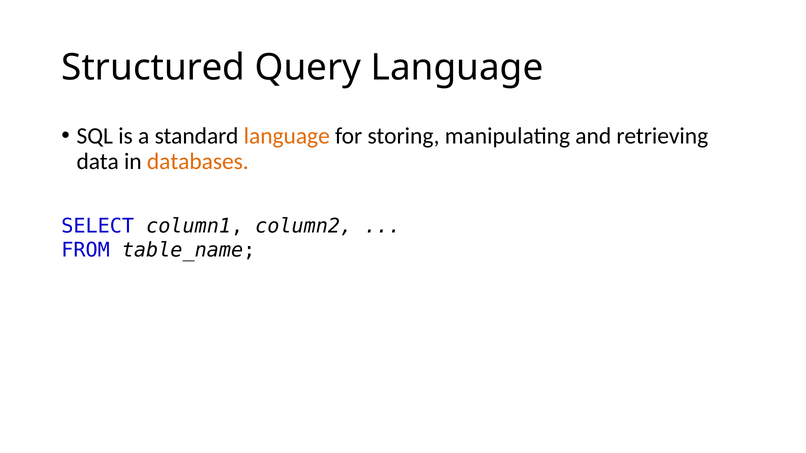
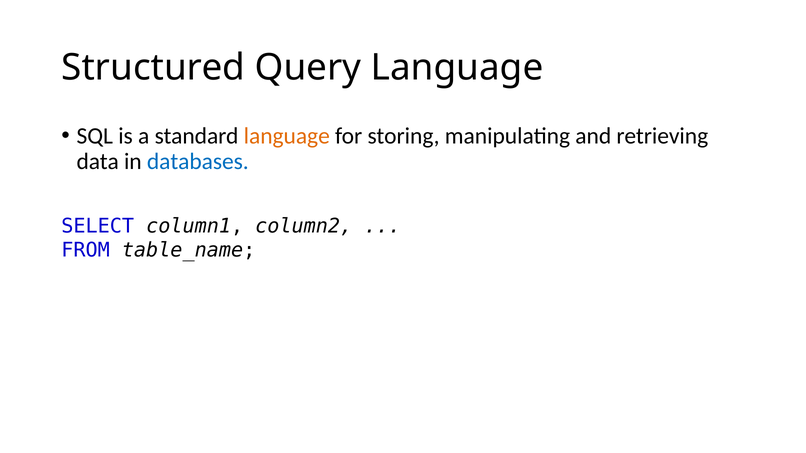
databases colour: orange -> blue (198, 162)
